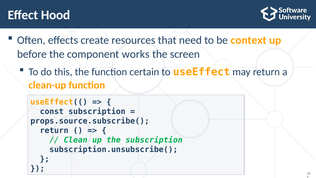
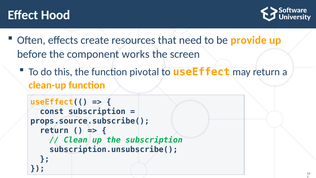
context: context -> provide (249, 40)
certain: certain -> pivotal (144, 72)
